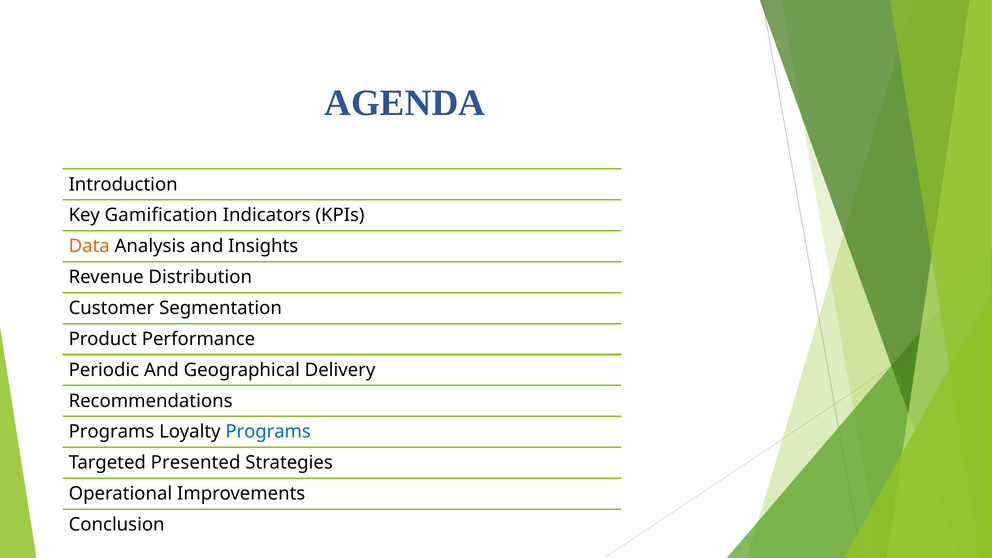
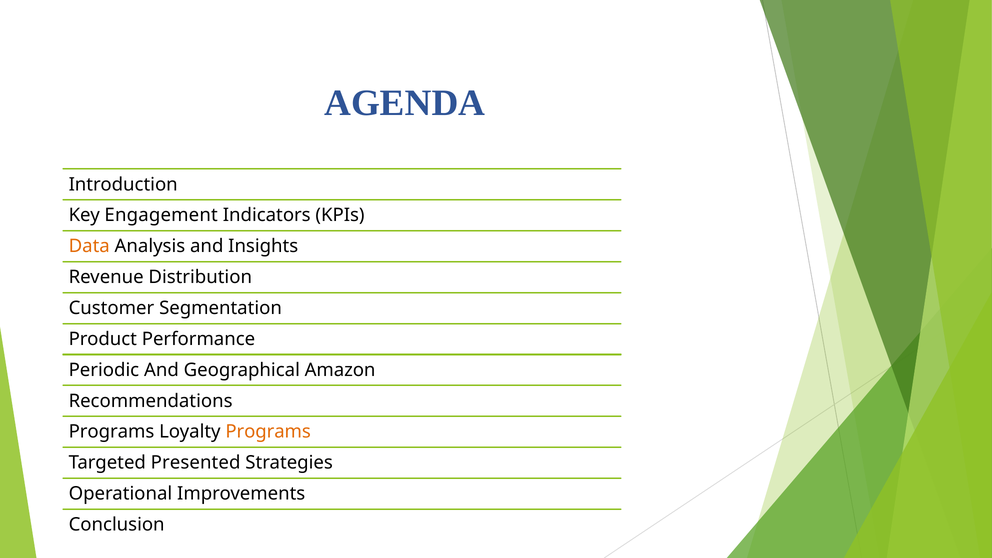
Gamification: Gamification -> Engagement (161, 215)
Delivery: Delivery -> Amazon (340, 370)
Programs colour: blue -> orange (268, 432)
